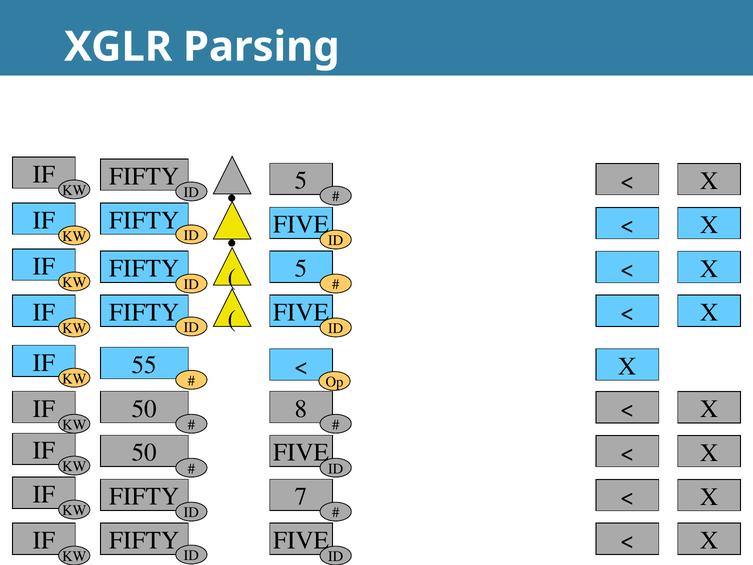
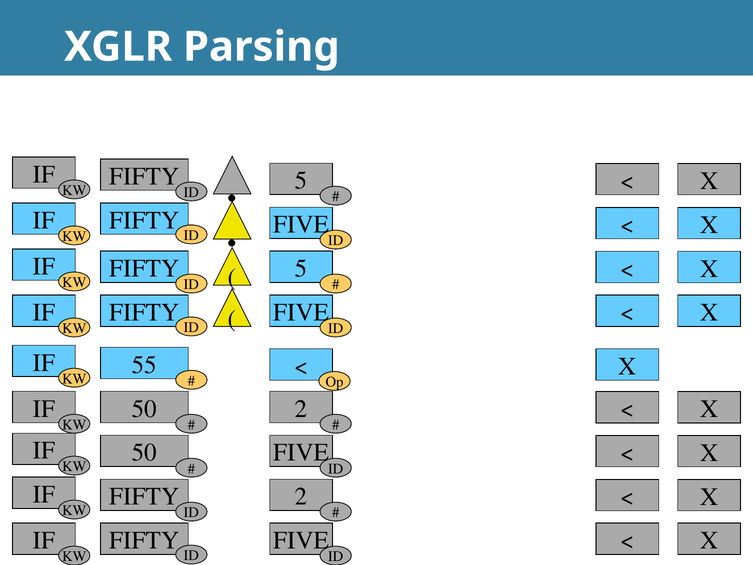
50 8: 8 -> 2 (301, 409)
FIFTY 7: 7 -> 2 (301, 496)
